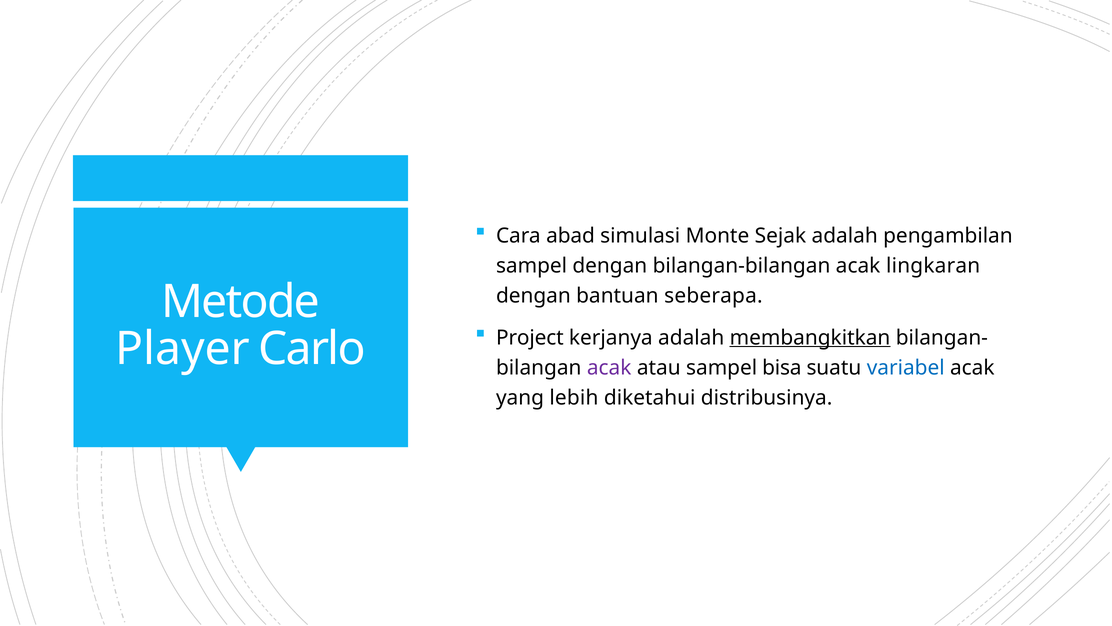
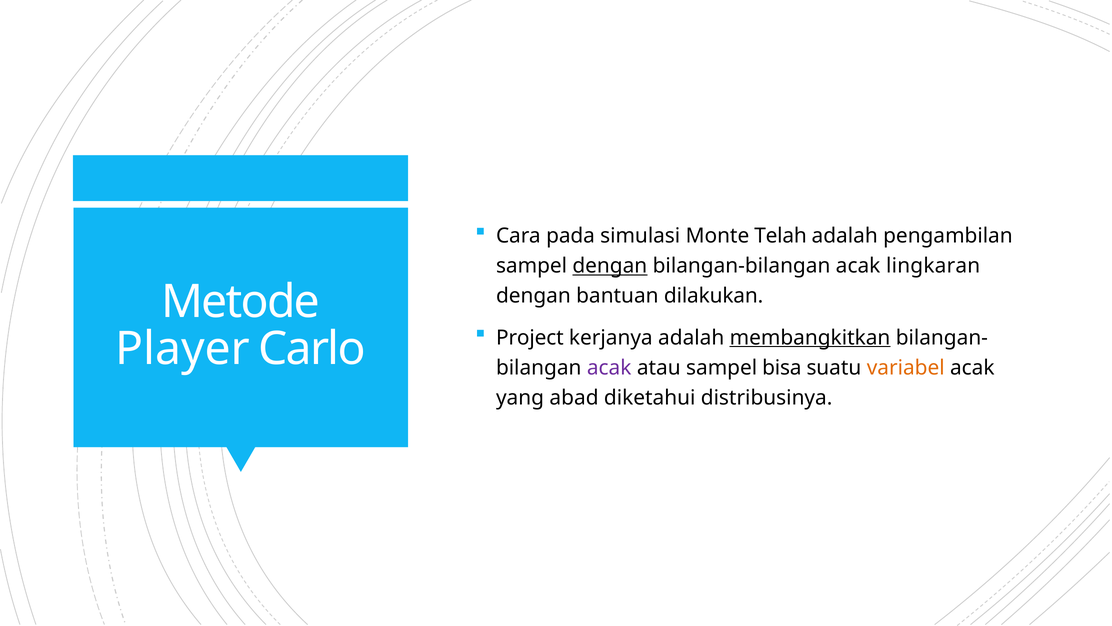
abad: abad -> pada (571, 236)
Sejak: Sejak -> Telah (781, 236)
dengan underline: none -> present (610, 266)
seberapa: seberapa -> dilakukan (714, 296)
variabel colour: blue -> orange (906, 367)
lebih: lebih -> abad (574, 397)
